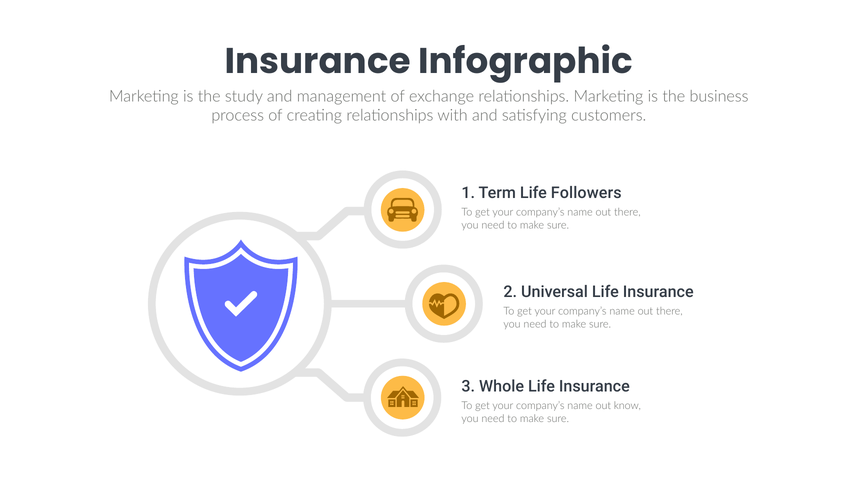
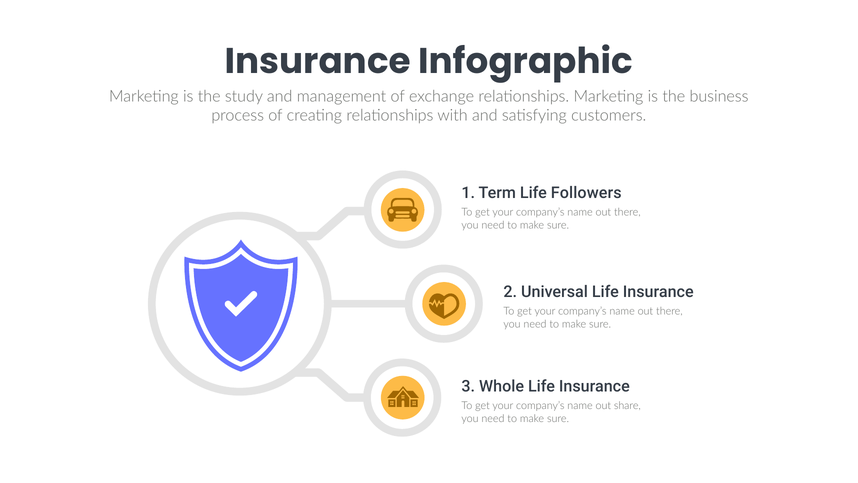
know: know -> share (627, 405)
